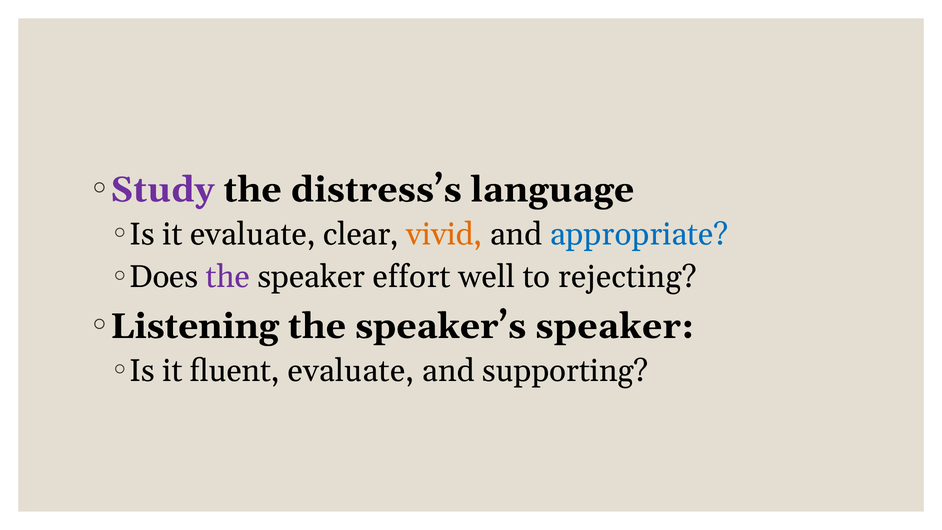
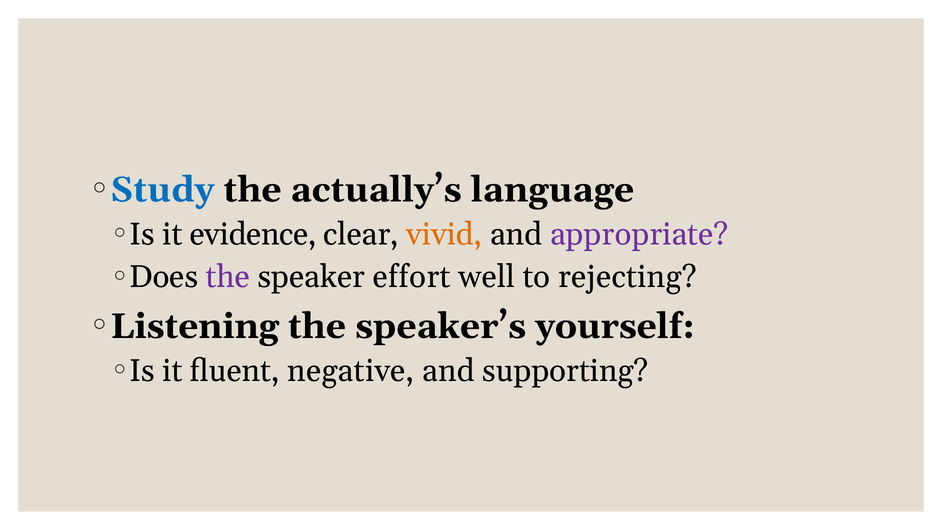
Study colour: purple -> blue (162, 190)
distress’s: distress’s -> actually’s (376, 190)
it evaluate: evaluate -> evidence (253, 234)
appropriate colour: blue -> purple (639, 234)
speaker’s speaker: speaker -> yourself (615, 326)
fluent evaluate: evaluate -> negative (351, 371)
